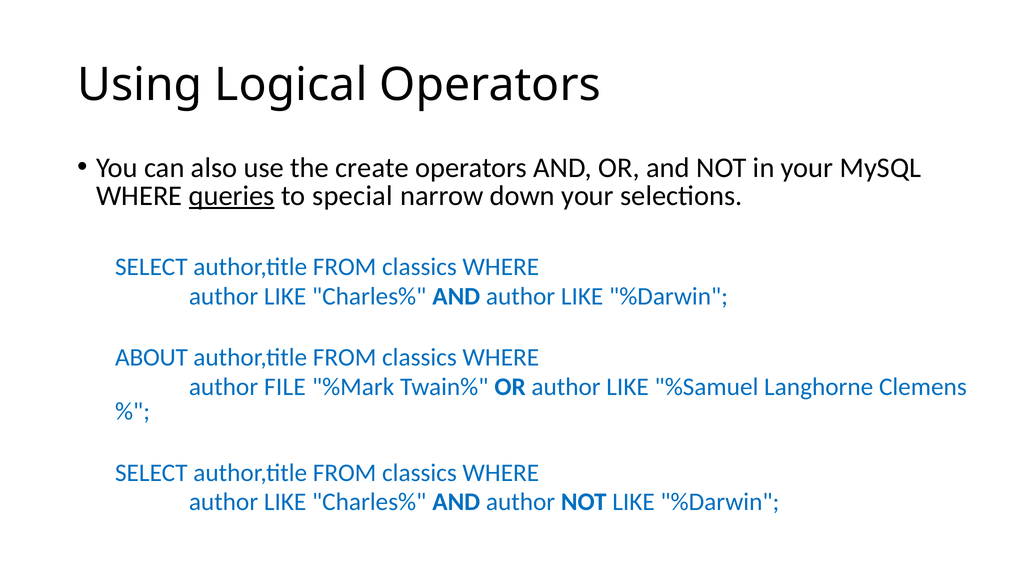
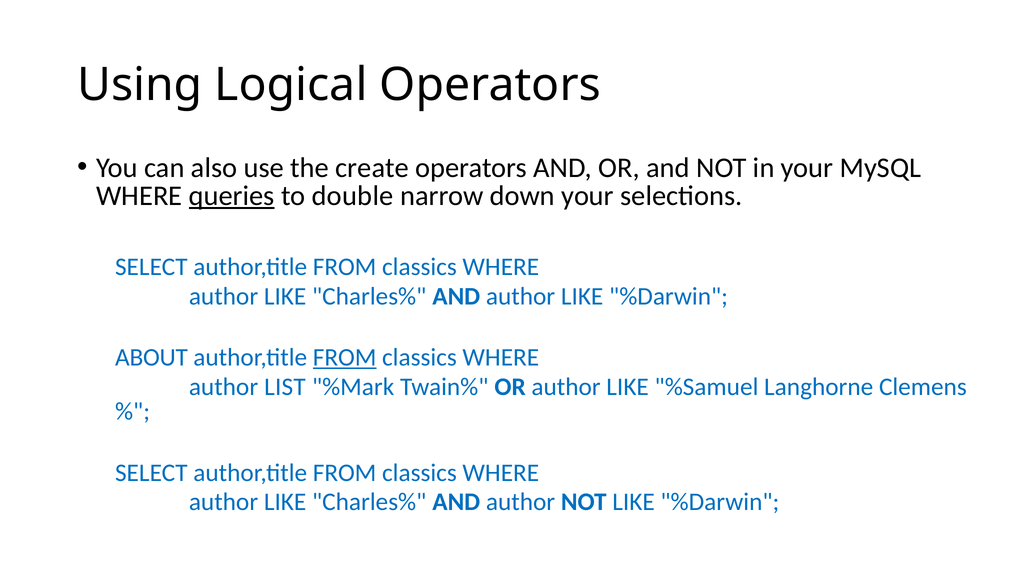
special: special -> double (353, 196)
FROM underline: none -> present (345, 358)
FILE: FILE -> LIST (285, 387)
